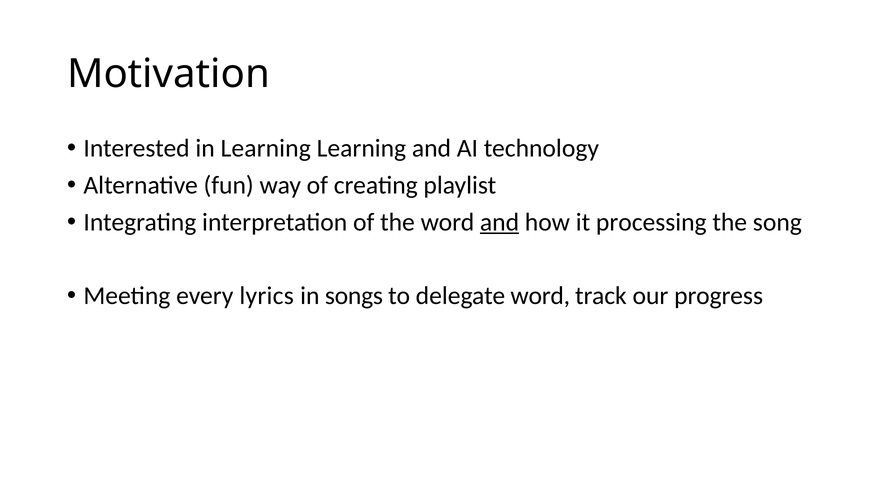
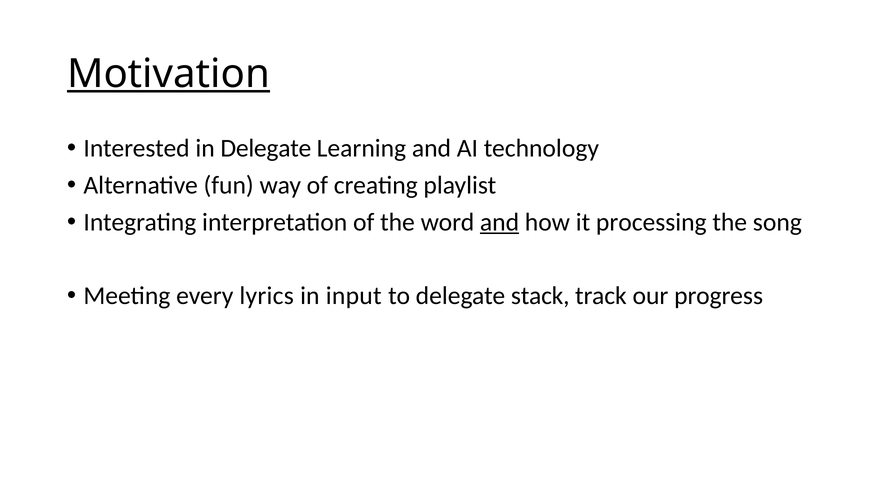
Motivation underline: none -> present (169, 74)
in Learning: Learning -> Delegate (266, 149)
songs: songs -> input (354, 296)
delegate word: word -> stack (540, 296)
